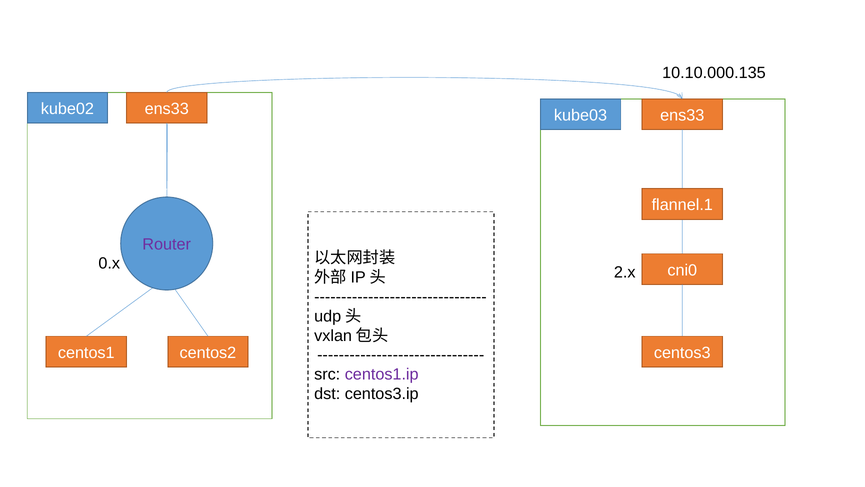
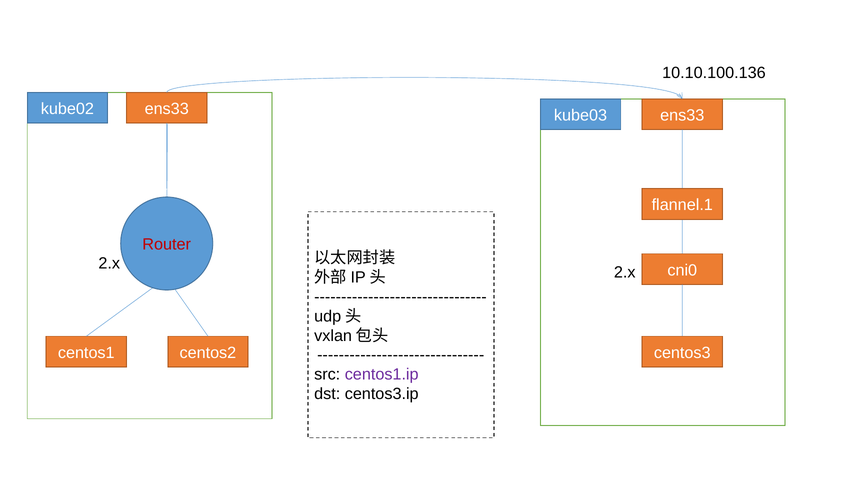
10.10.000.135: 10.10.000.135 -> 10.10.100.136 (714, 73)
Router colour: purple -> red (167, 244)
0.x: 0.x -> 2.x (109, 263)
